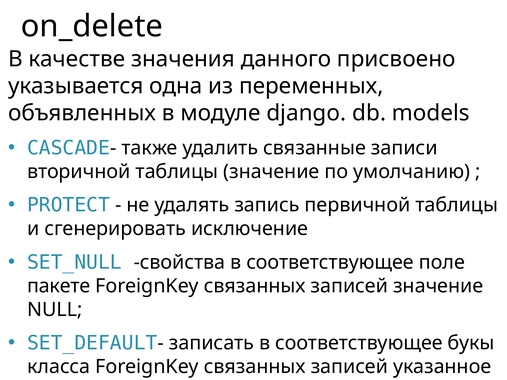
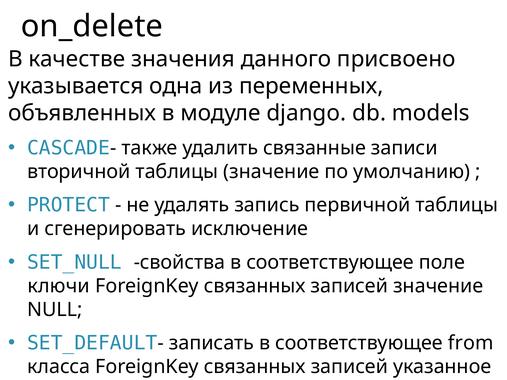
пакете: пакете -> ключи (59, 286)
букы: букы -> from (471, 343)
